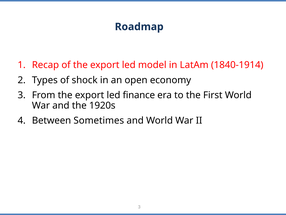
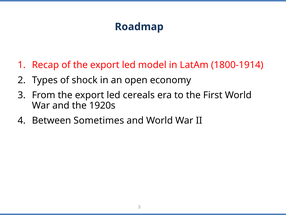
1840-1914: 1840-1914 -> 1800-1914 (237, 65)
finance: finance -> cereals (139, 95)
